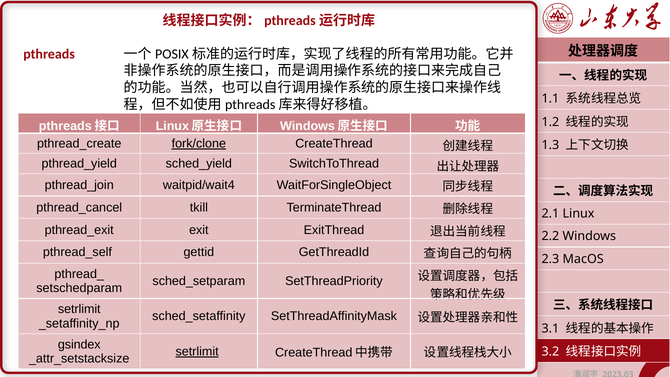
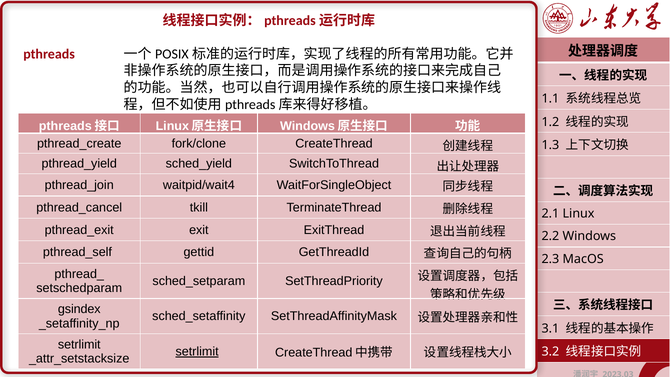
fork/clone underline: present -> none (199, 144)
setrlimit: setrlimit -> gsindex (79, 309)
gsindex: gsindex -> setrlimit (79, 344)
